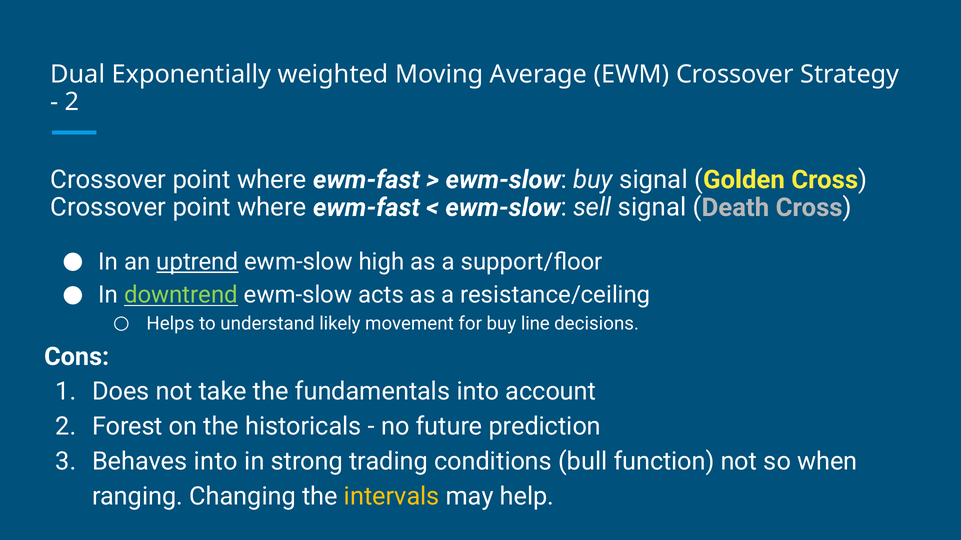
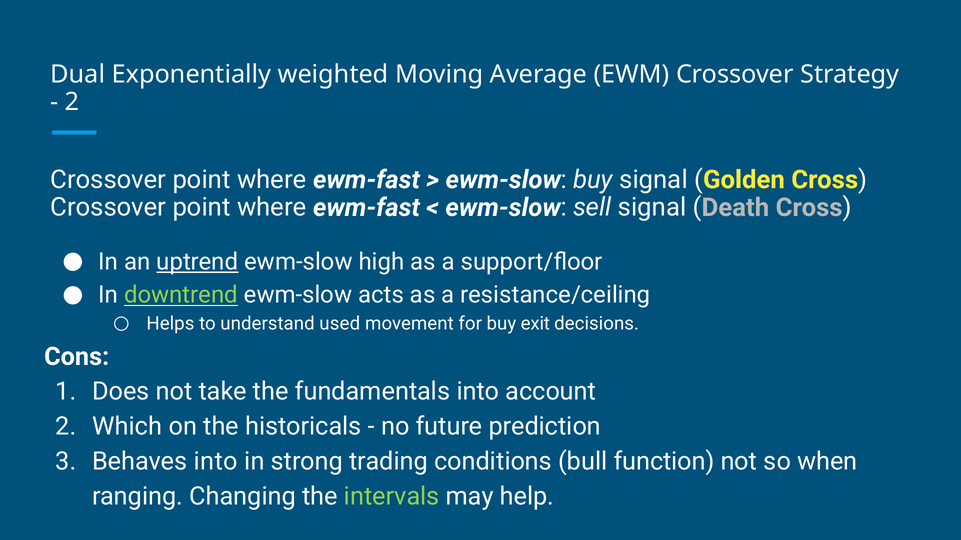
likely: likely -> used (340, 324)
line: line -> exit (535, 324)
Forest: Forest -> Which (127, 427)
intervals colour: yellow -> light green (392, 497)
